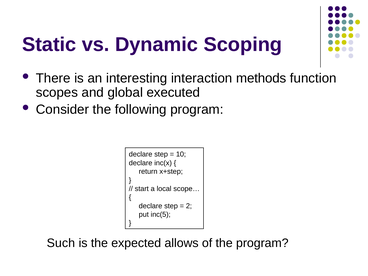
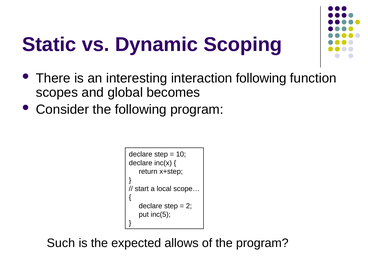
interaction methods: methods -> following (261, 78)
executed: executed -> becomes (173, 92)
